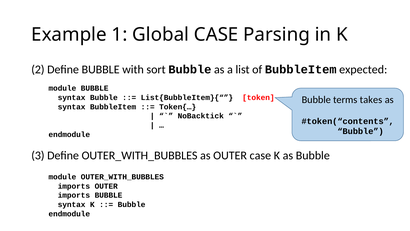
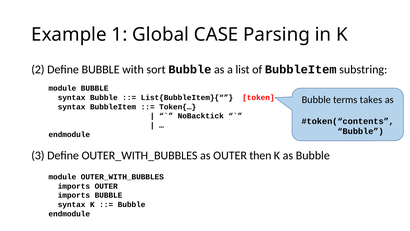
expected: expected -> substring (363, 69)
OUTER case: case -> then (260, 155)
